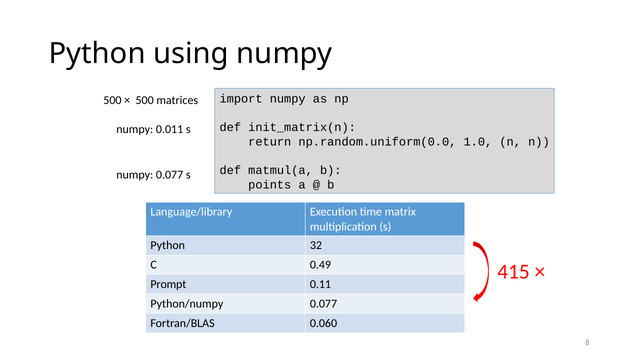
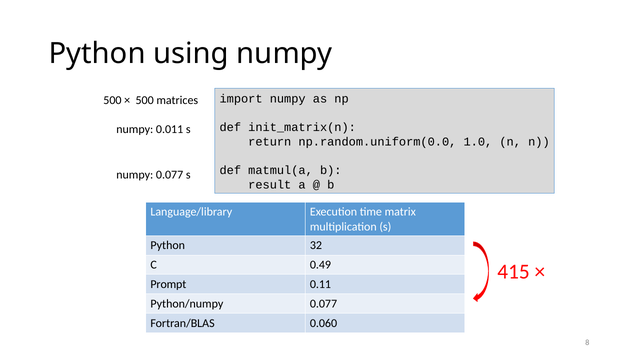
points: points -> result (270, 185)
